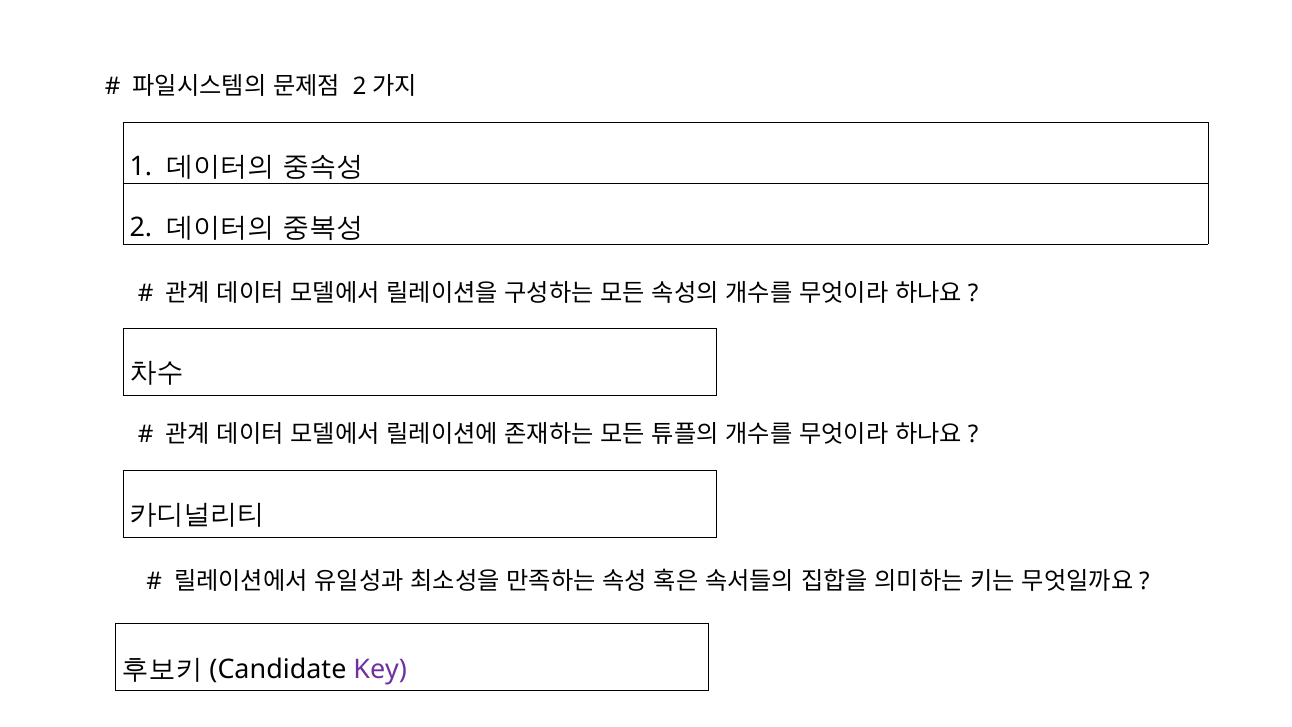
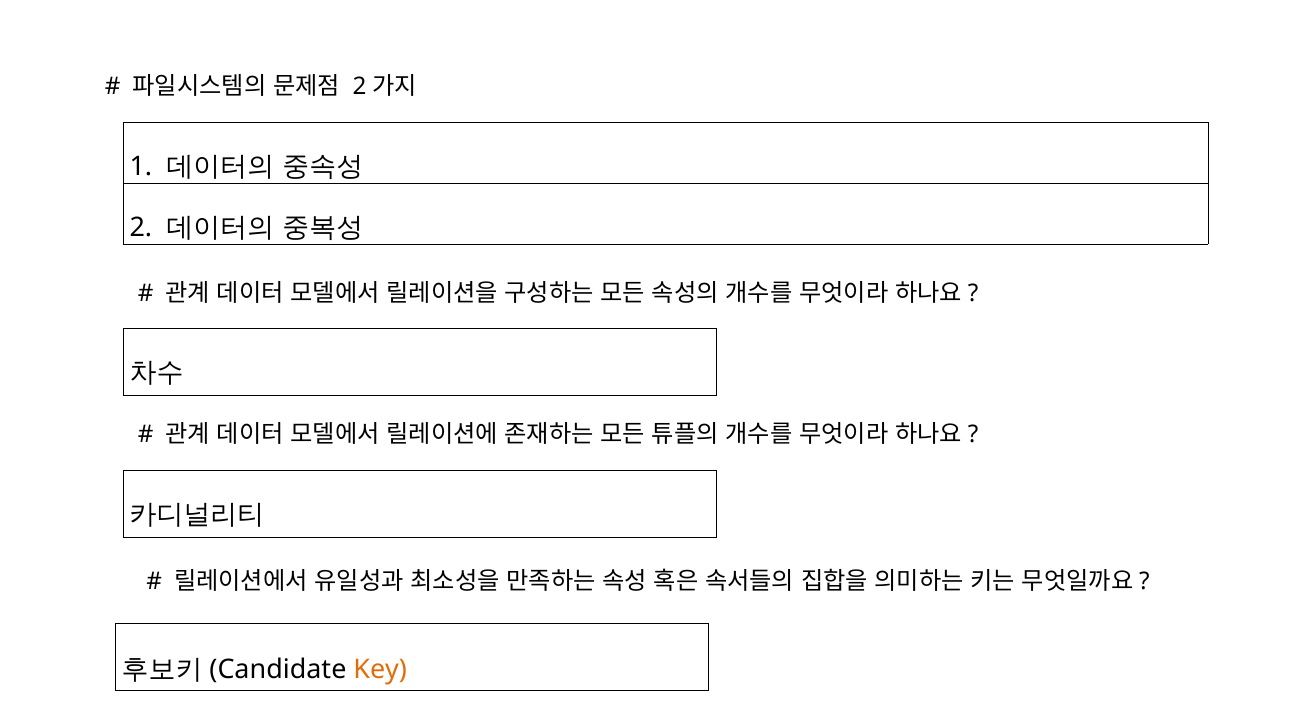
Key colour: purple -> orange (380, 669)
